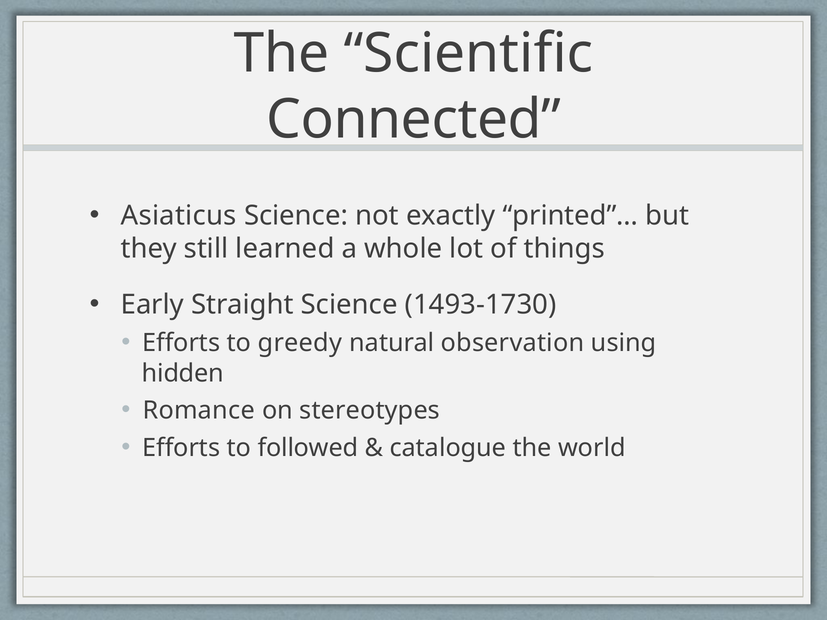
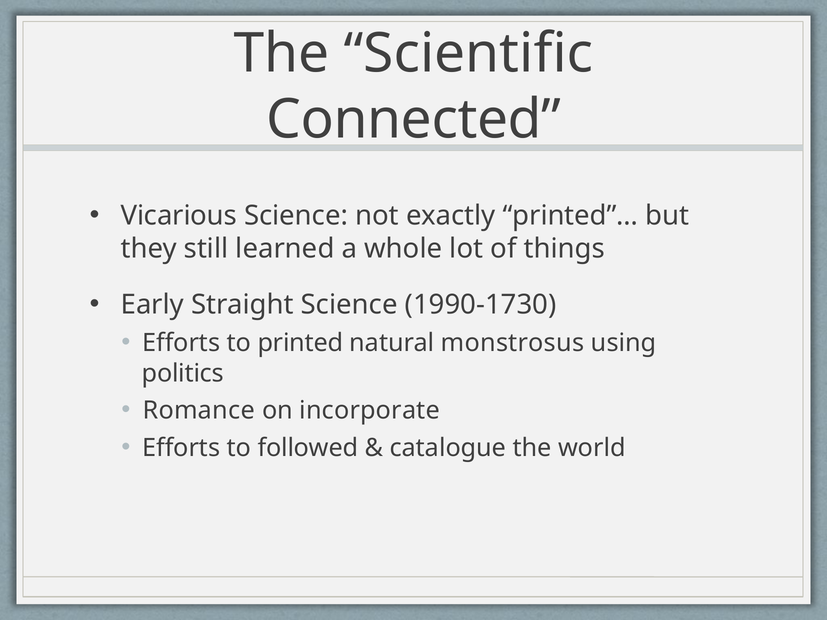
Asiaticus: Asiaticus -> Vicarious (179, 216)
1493-1730: 1493-1730 -> 1990-1730 (481, 305)
greedy: greedy -> printed (300, 343)
observation: observation -> monstrosus (513, 343)
hidden: hidden -> politics (183, 373)
stereotypes: stereotypes -> incorporate (370, 411)
